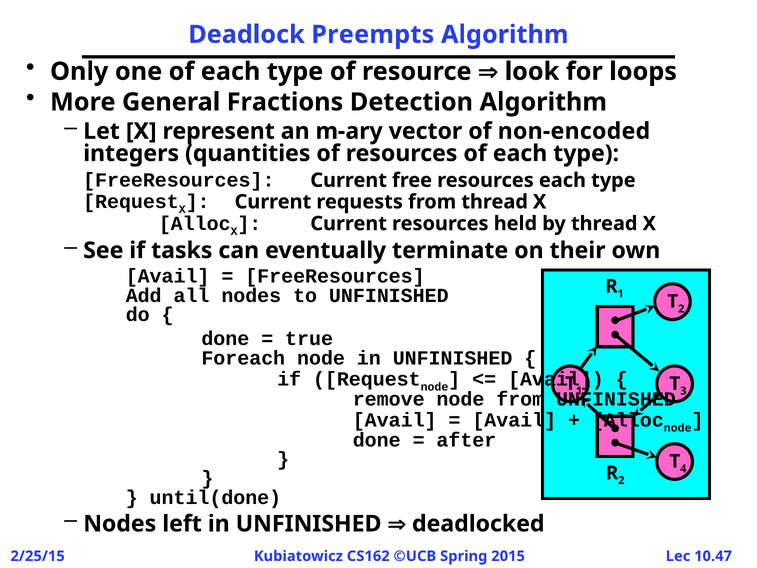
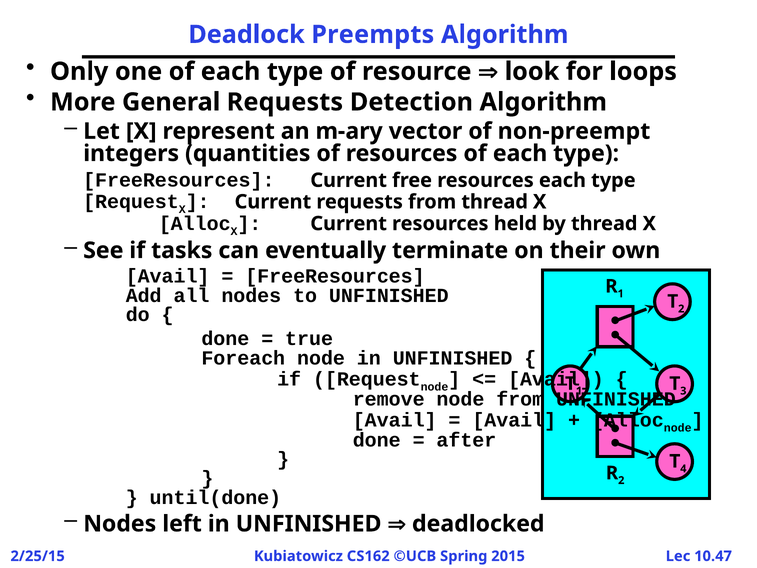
General Fractions: Fractions -> Requests (285, 102)
non-encoded: non-encoded -> non-preempt (574, 131)
